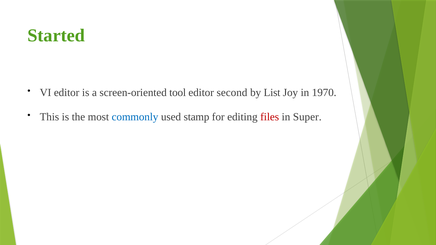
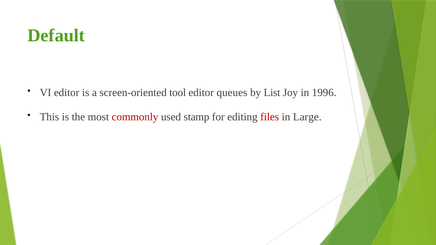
Started: Started -> Default (56, 36)
second: second -> queues (232, 93)
1970: 1970 -> 1996 (324, 93)
commonly colour: blue -> red (135, 117)
Super: Super -> Large (307, 117)
